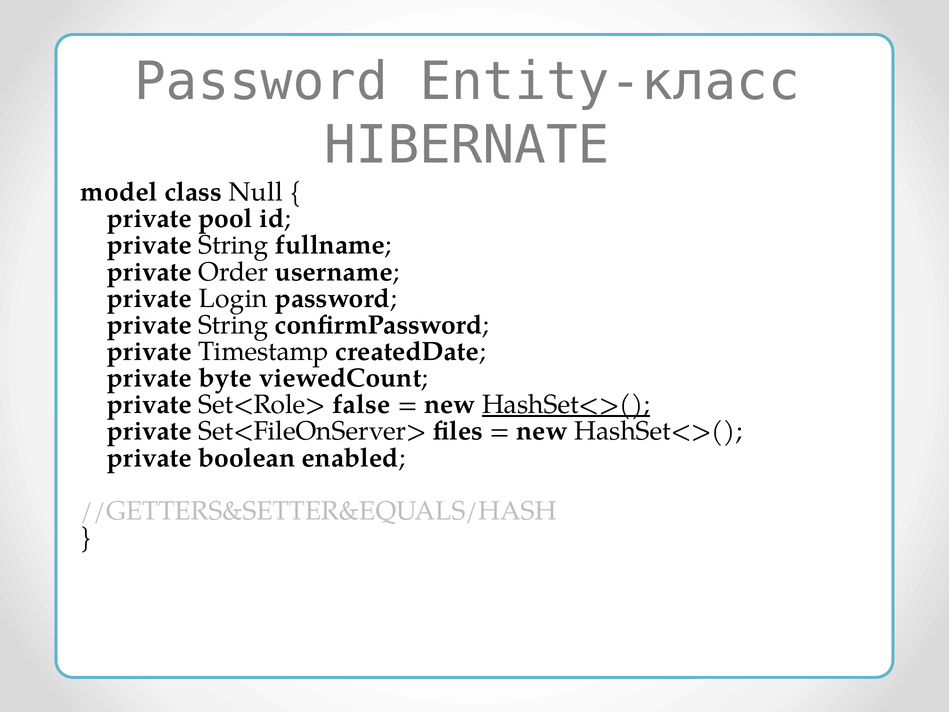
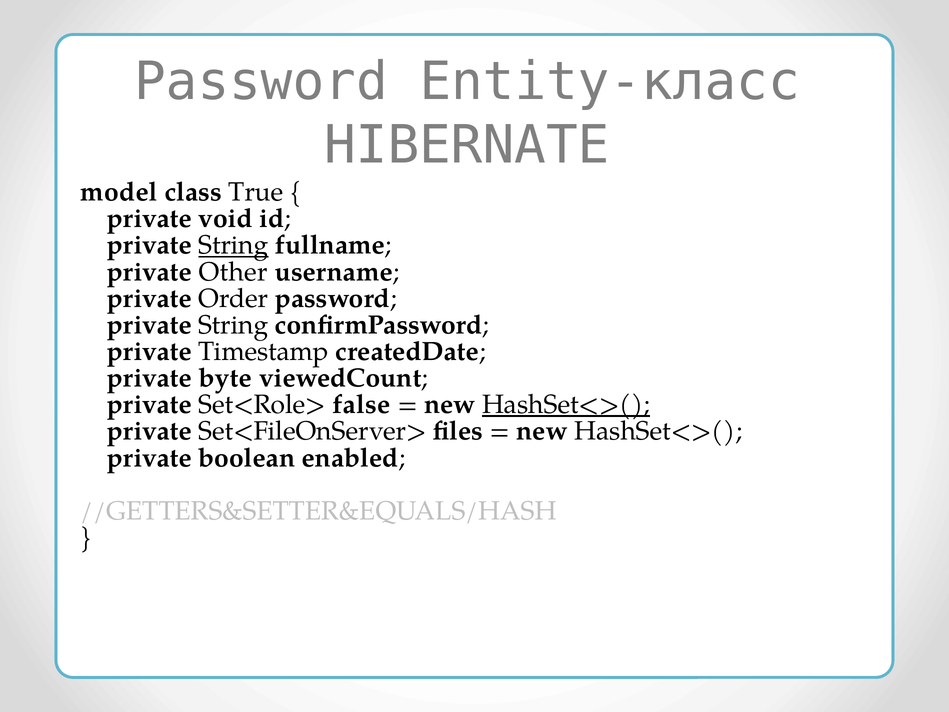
Null: Null -> True (256, 192)
pool: pool -> void (226, 219)
String underline: none -> present (233, 245)
Order: Order -> Other (233, 272)
Login: Login -> Order (233, 298)
